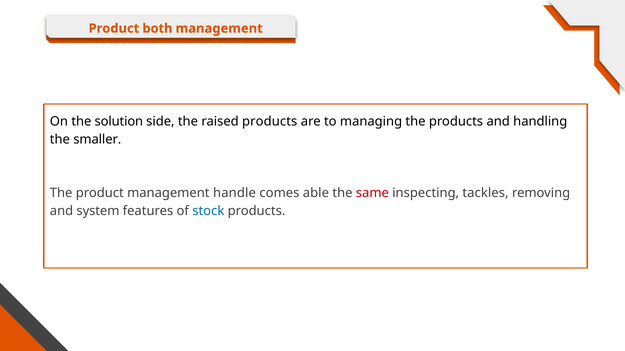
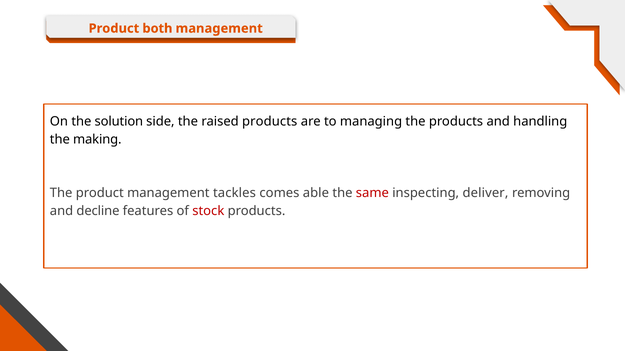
smaller: smaller -> making (97, 140)
handle: handle -> tackles (234, 193)
tackles: tackles -> deliver (485, 193)
system: system -> decline (98, 211)
stock colour: blue -> red (208, 211)
